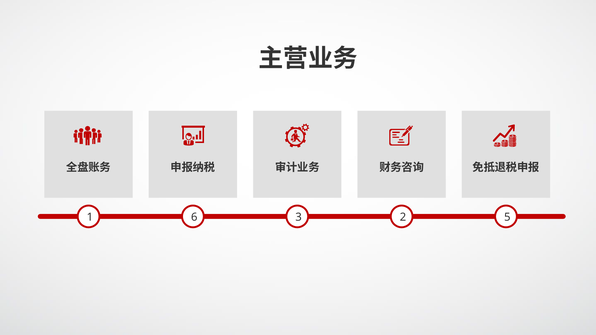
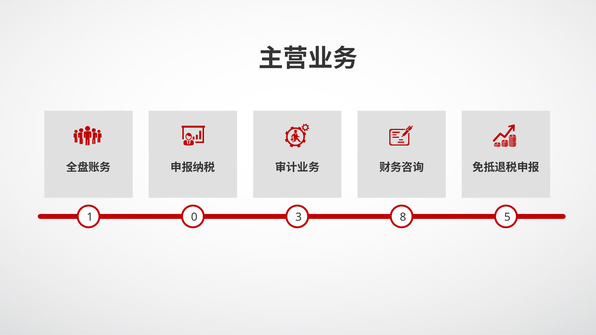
6: 6 -> 0 (194, 217)
2: 2 -> 8 (403, 217)
